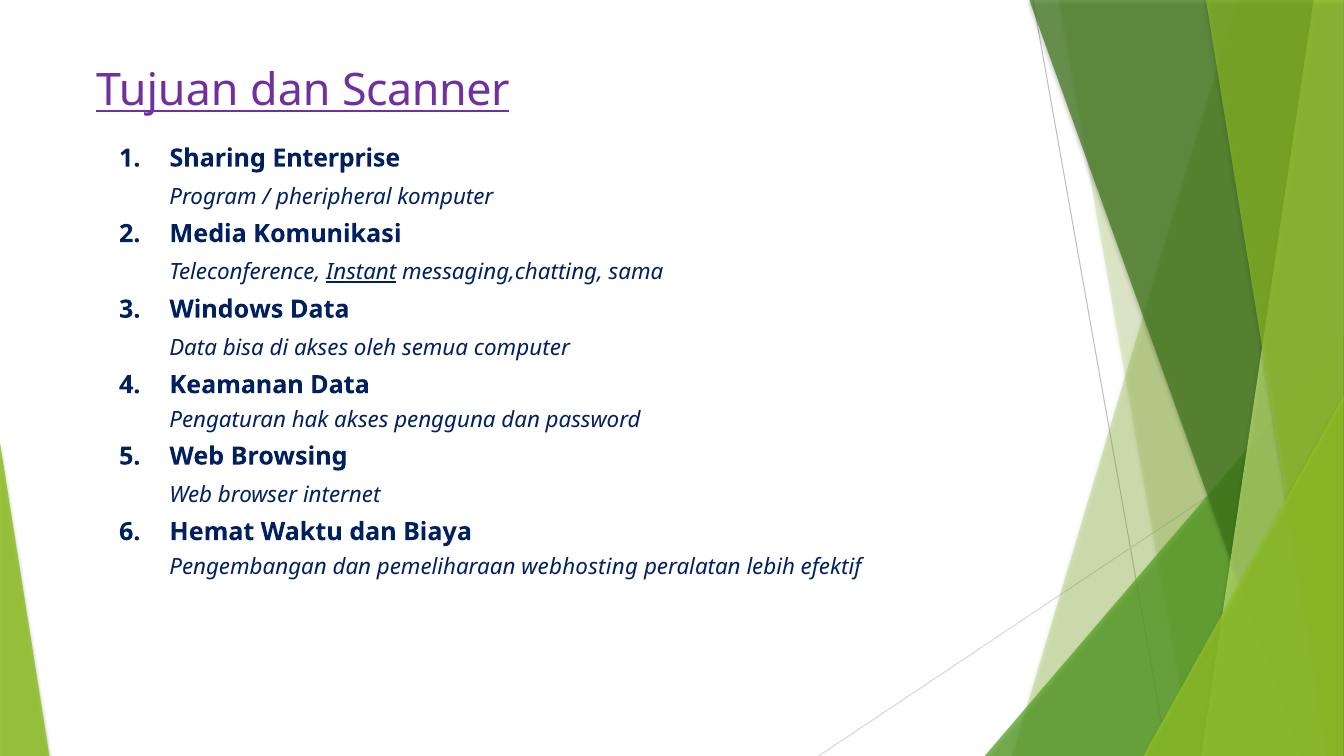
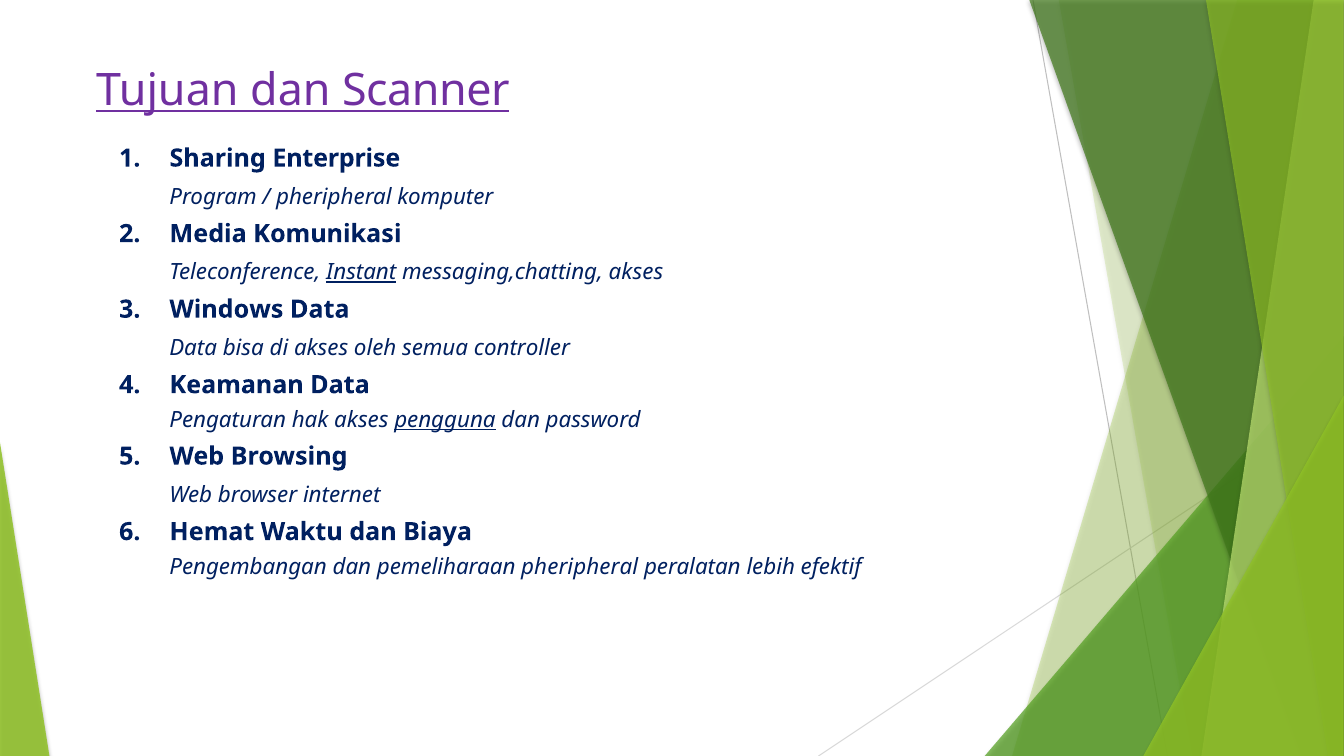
messaging,chatting sama: sama -> akses (636, 272)
computer: computer -> controller (522, 348)
pengguna underline: none -> present (445, 420)
pemeliharaan webhosting: webhosting -> pheripheral (580, 567)
